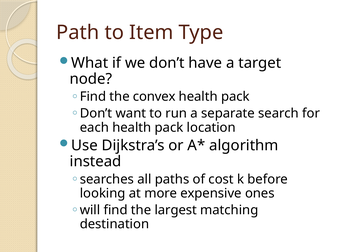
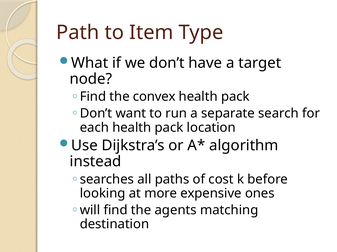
largest: largest -> agents (176, 211)
